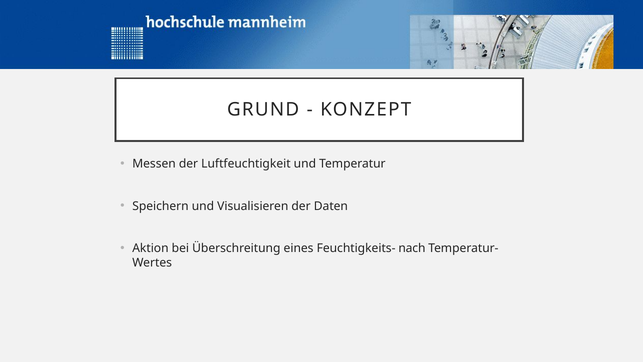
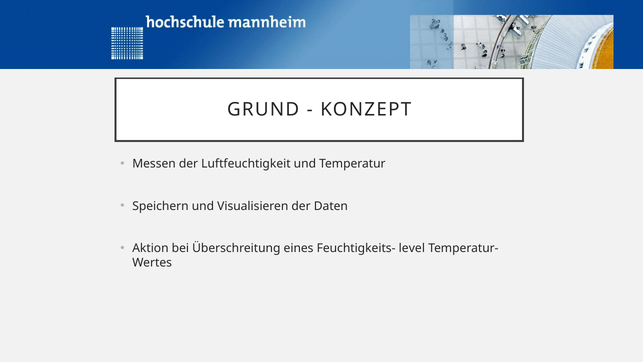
nach: nach -> level (412, 248)
